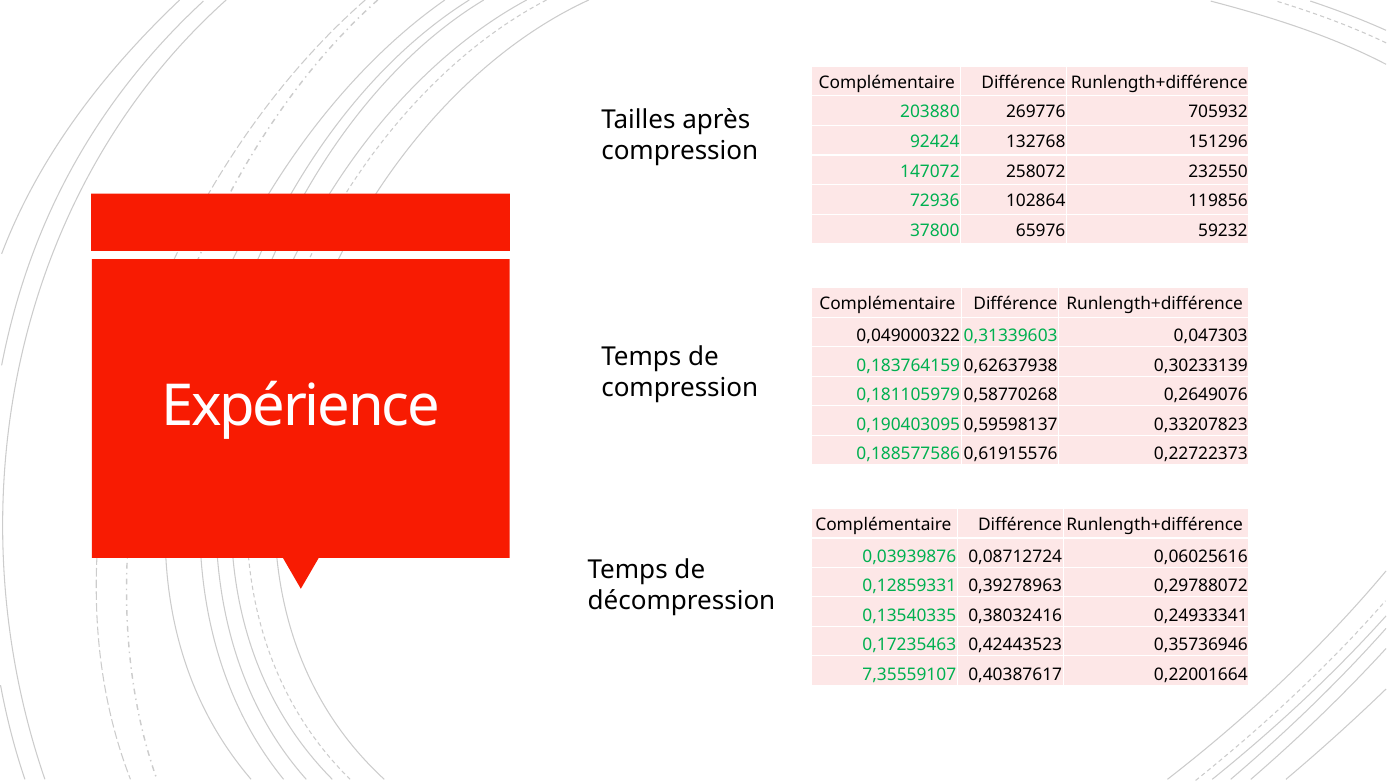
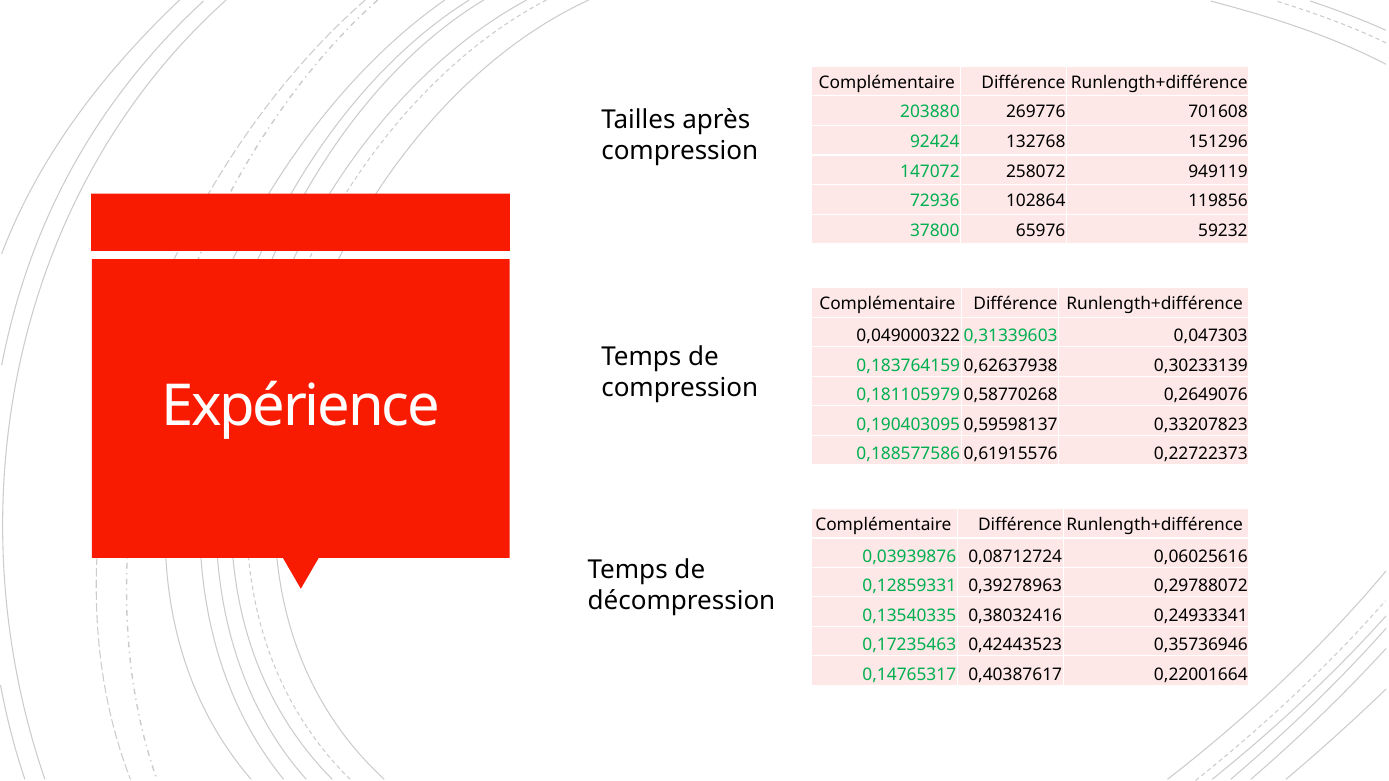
705932: 705932 -> 701608 (1218, 112)
232550: 232550 -> 949119 (1218, 171)
7,35559107: 7,35559107 -> 0,14765317 (909, 675)
